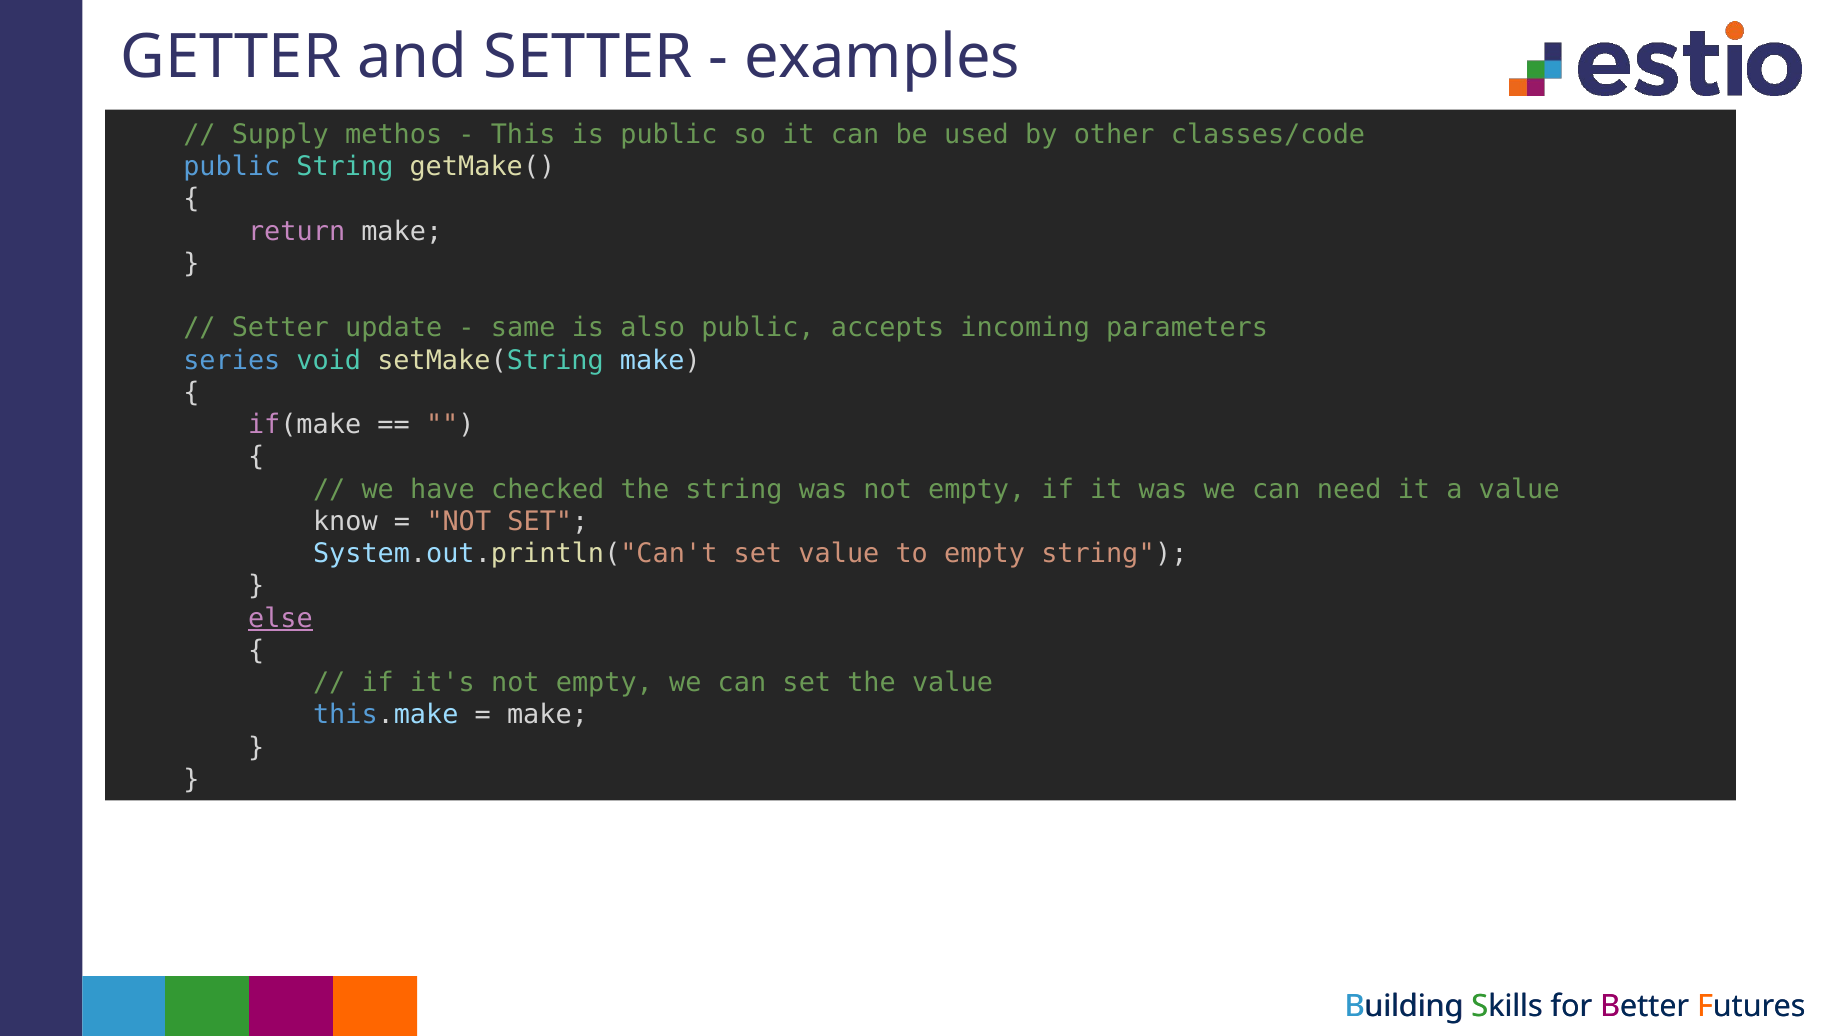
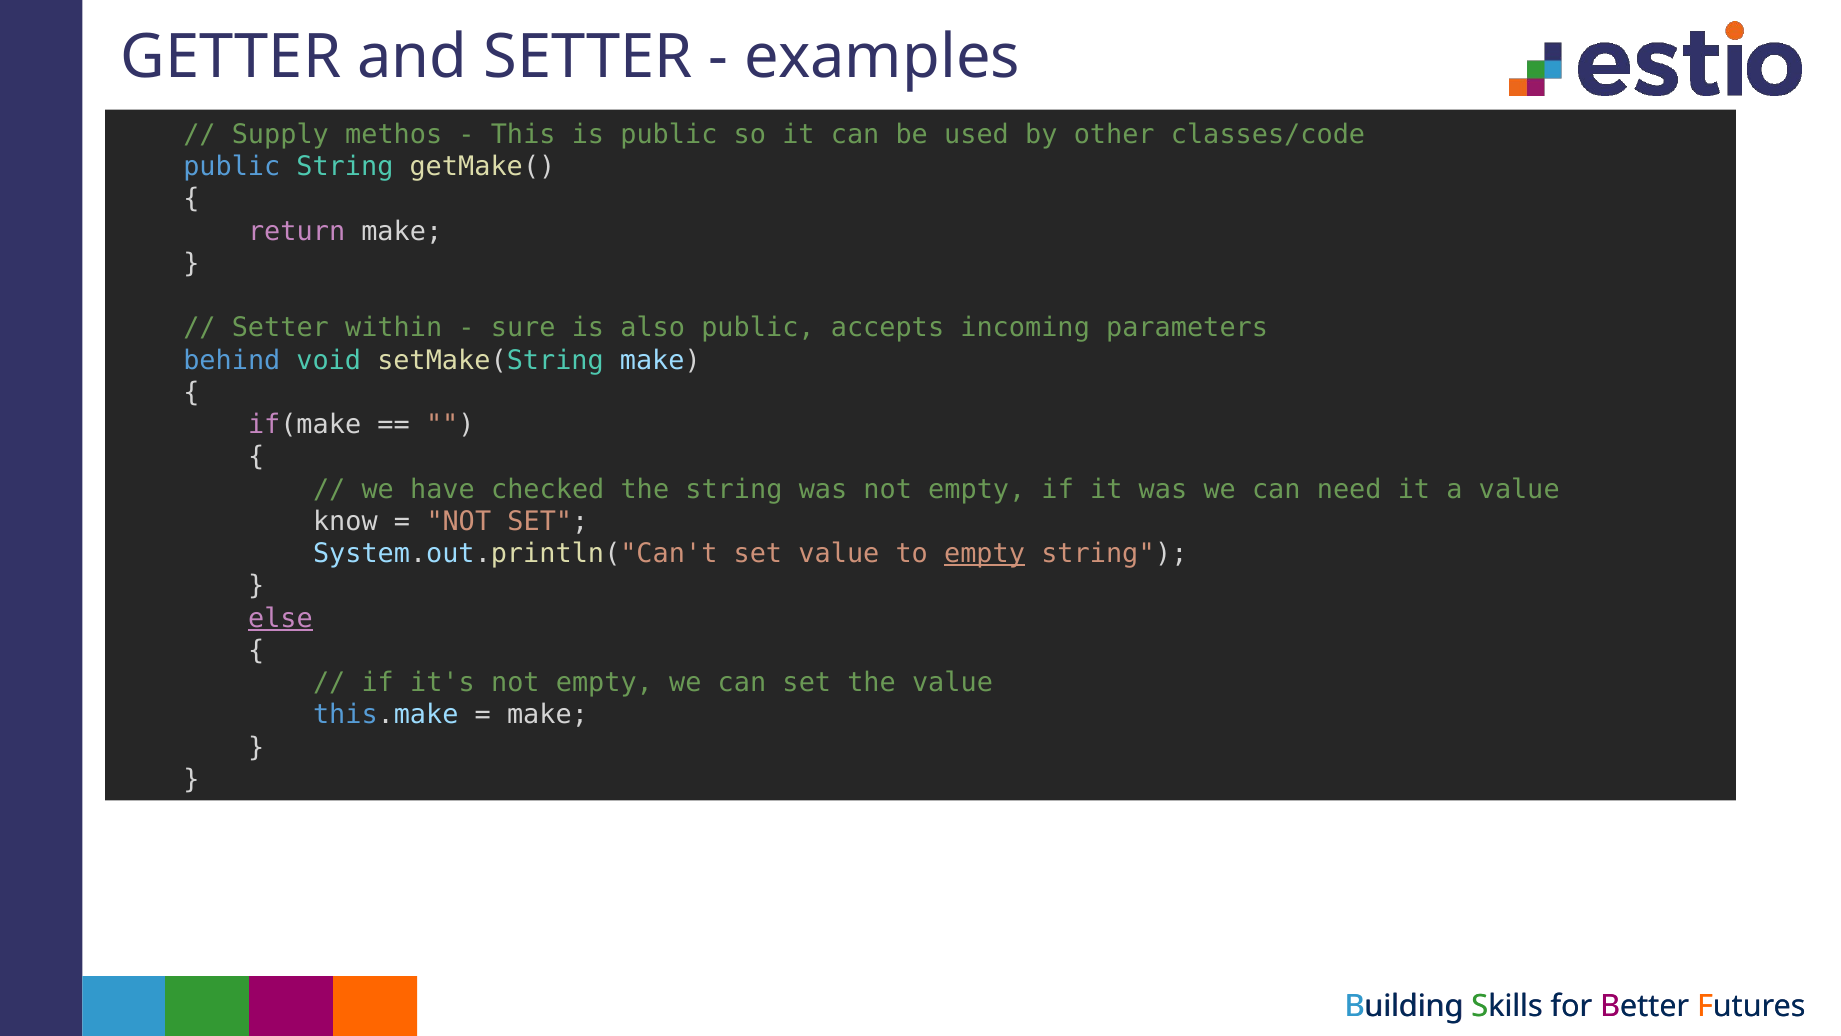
update: update -> within (394, 328)
same: same -> sure (523, 328)
series: series -> behind (232, 360)
empty underline: none -> present (985, 553)
